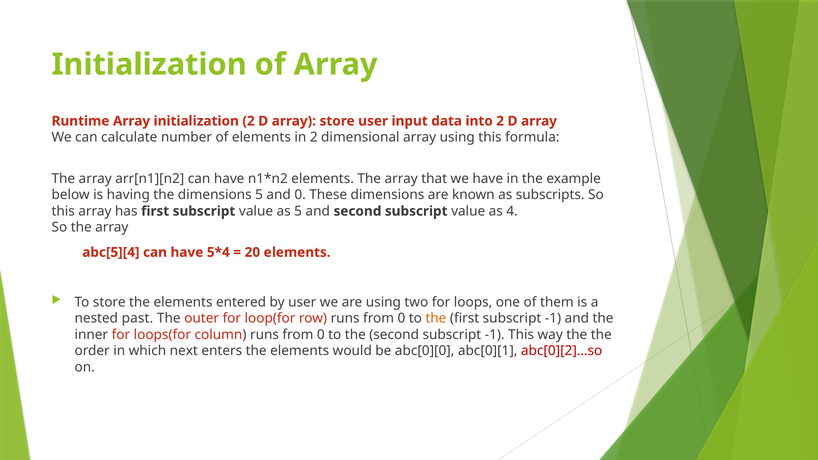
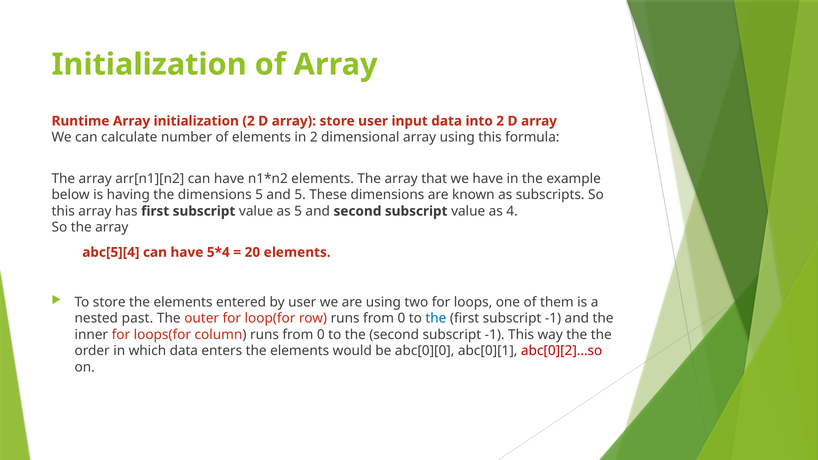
and 0: 0 -> 5 (300, 195)
the colour: orange -> blue (436, 318)
which next: next -> data (184, 351)
